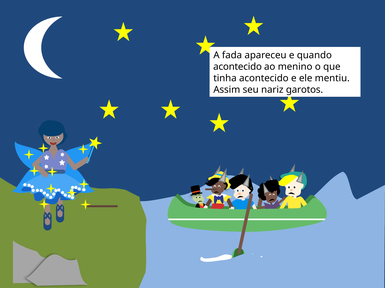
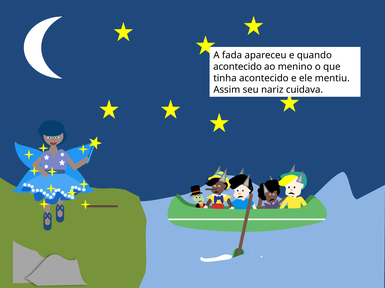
garotos: garotos -> cuidava (304, 90)
